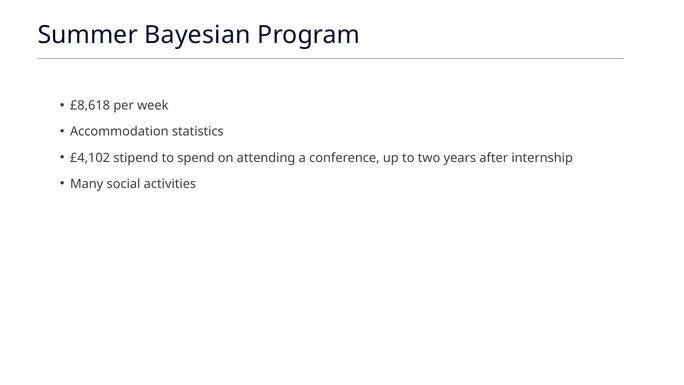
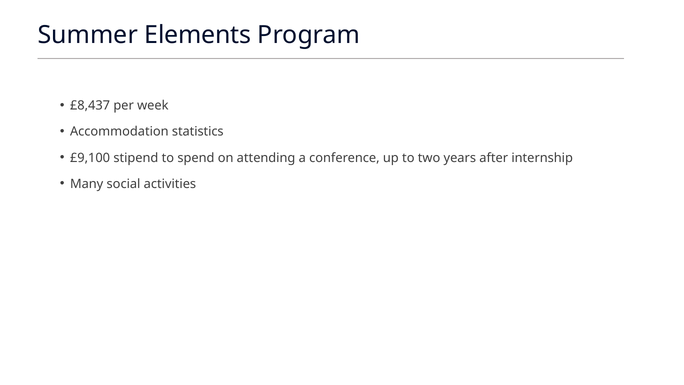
Bayesian: Bayesian -> Elements (198, 35)
£8,618: £8,618 -> £8,437 (90, 106)
£4,102: £4,102 -> £9,100 (90, 158)
